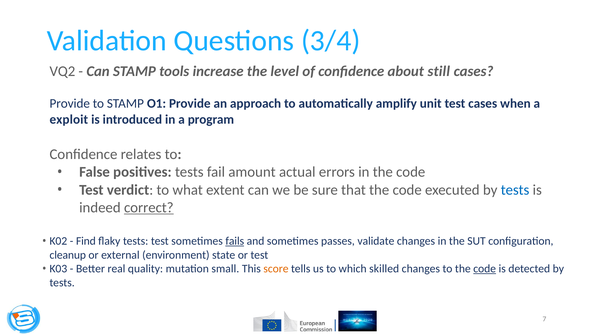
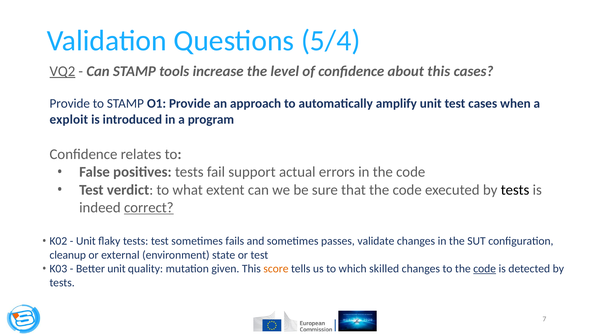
3/4: 3/4 -> 5/4 (331, 41)
VQ2 underline: none -> present (62, 71)
about still: still -> this (439, 71)
amount: amount -> support (252, 172)
tests colour: blue -> black (515, 190)
Find: Find -> Unit (86, 241)
fails underline: present -> none (235, 241)
Better real: real -> unit (116, 268)
small: small -> given (225, 268)
